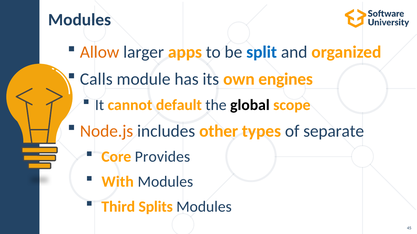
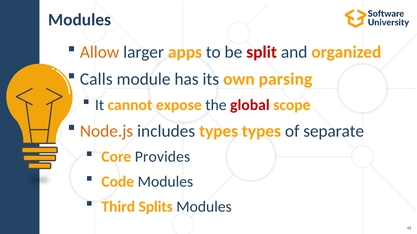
split colour: blue -> red (262, 52)
engines: engines -> parsing (285, 79)
default: default -> expose (179, 105)
global colour: black -> red (250, 105)
includes other: other -> types (219, 131)
With: With -> Code (118, 182)
